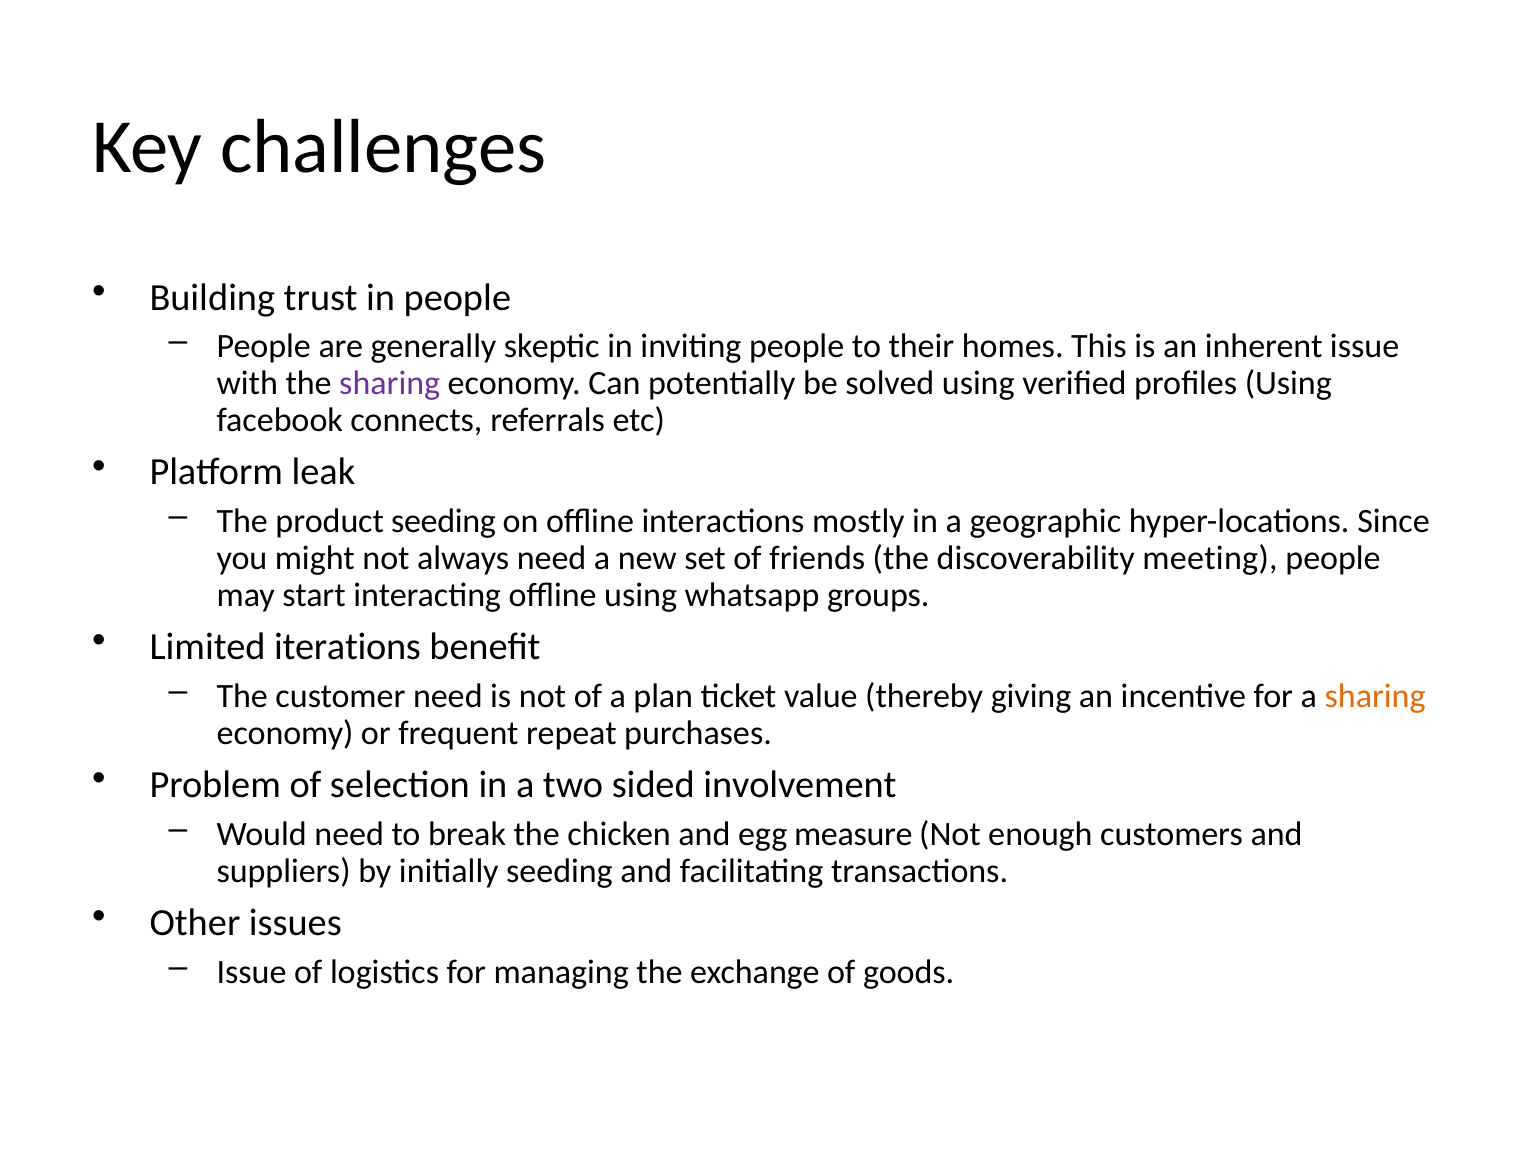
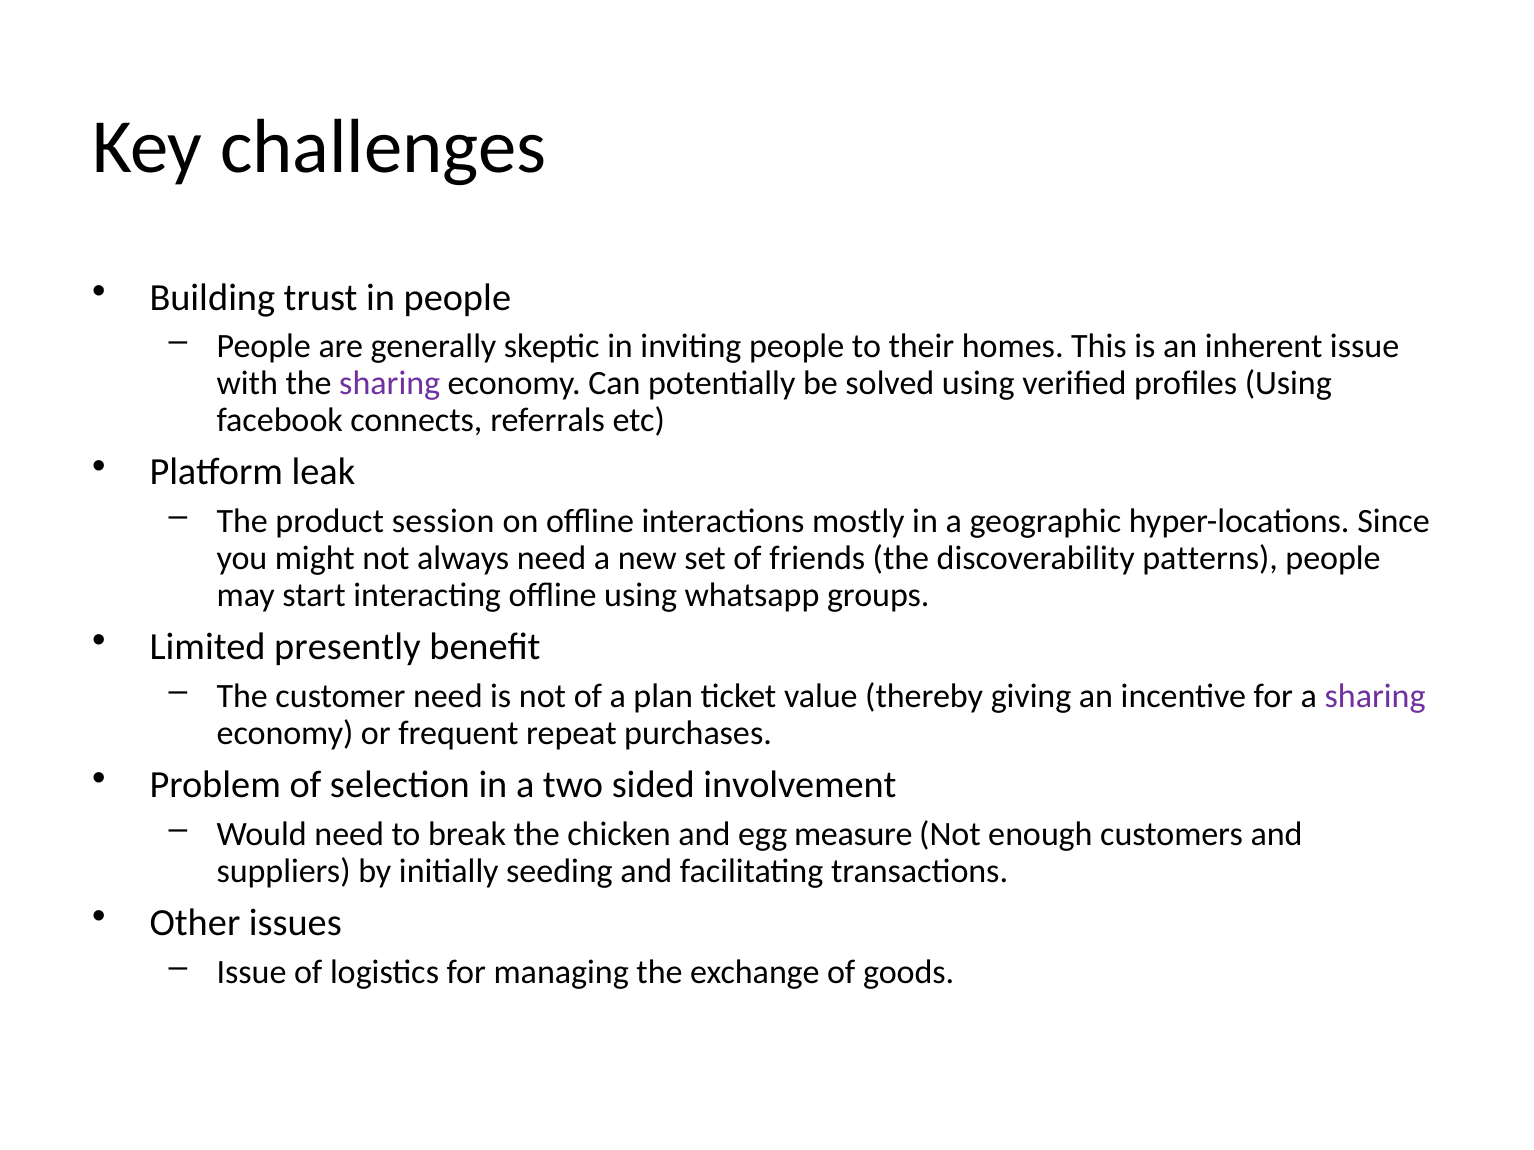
product seeding: seeding -> session (443, 522)
meeting: meeting -> patterns (1210, 558)
iterations: iterations -> presently (347, 647)
sharing colour: orange -> purple (1375, 696)
